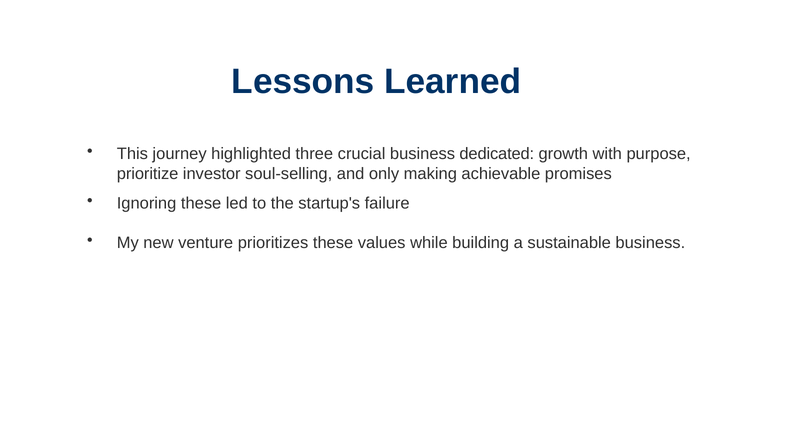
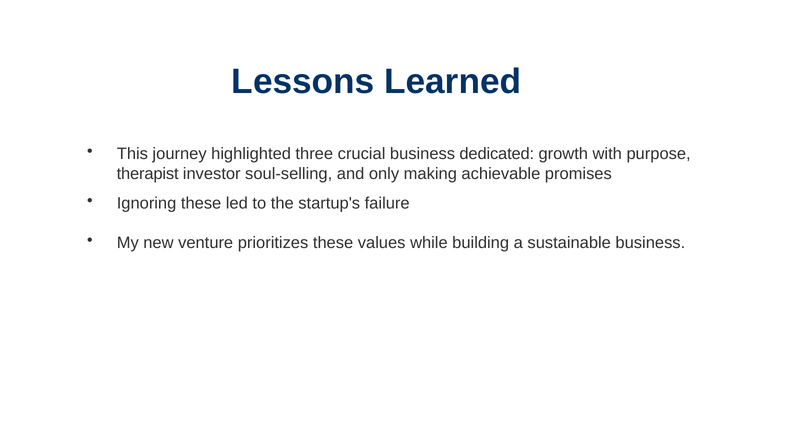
prioritize: prioritize -> therapist (148, 174)
